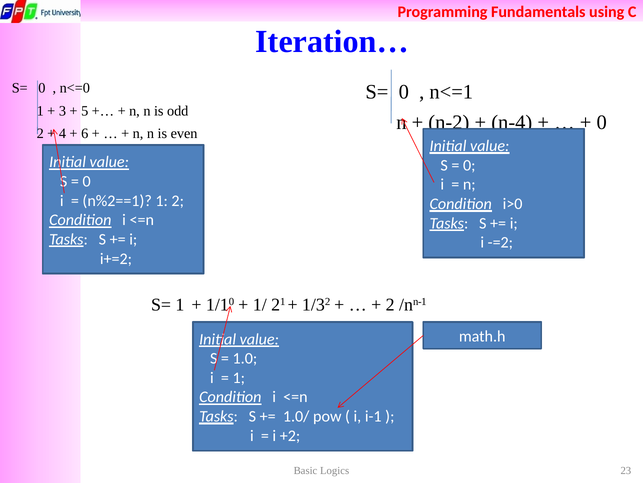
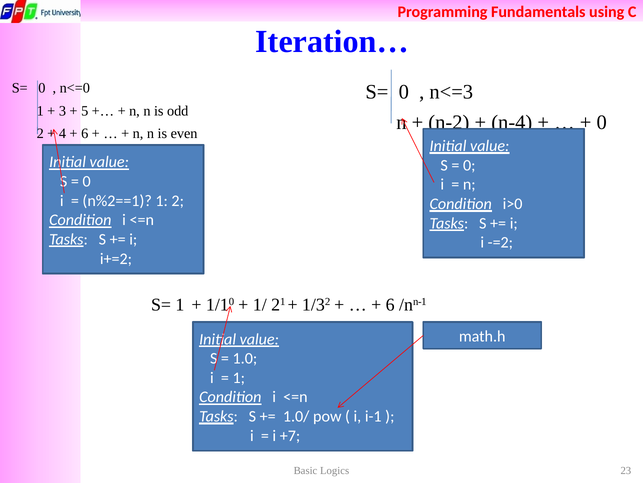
n<=1: n<=1 -> n<=3 (451, 92)
2: 2 -> 6 (390, 305)
+2: +2 -> +7 (290, 435)
